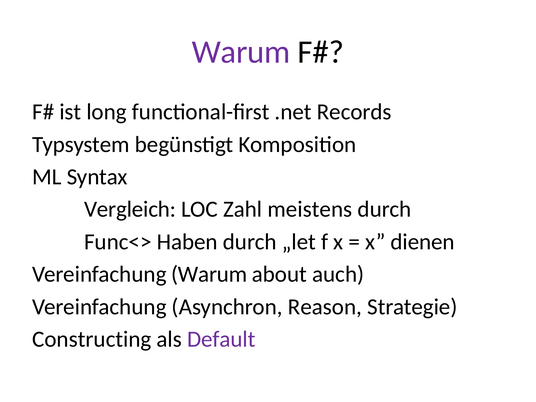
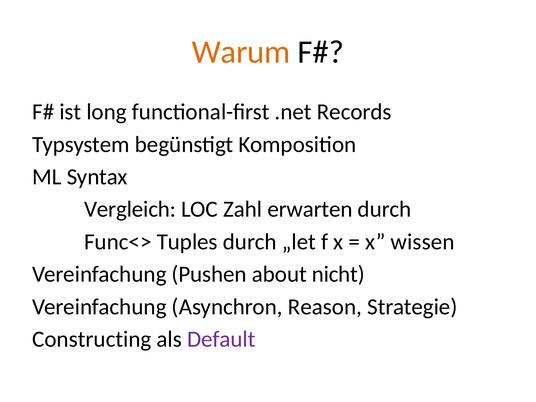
Warum colour: purple -> orange (241, 52)
meistens: meistens -> erwarten (310, 209)
Haben: Haben -> Tuples (187, 242)
dienen: dienen -> wissen (423, 242)
Vereinfachung Warum: Warum -> Pushen (209, 274)
auch: auch -> nicht (338, 274)
